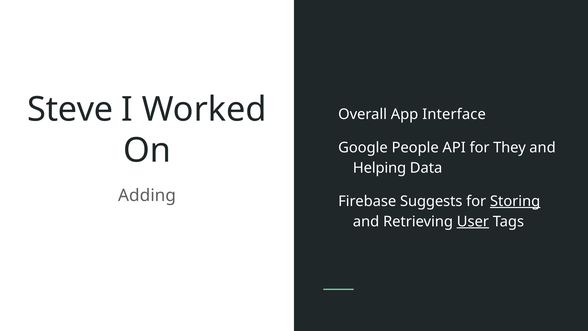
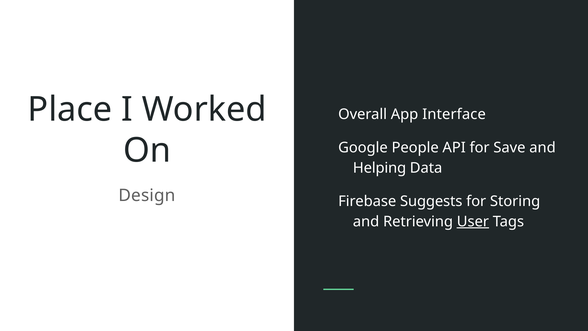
Steve: Steve -> Place (70, 109)
They: They -> Save (509, 147)
Adding: Adding -> Design (147, 195)
Storing underline: present -> none (515, 201)
